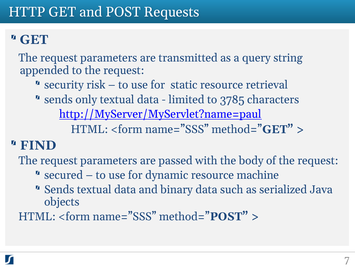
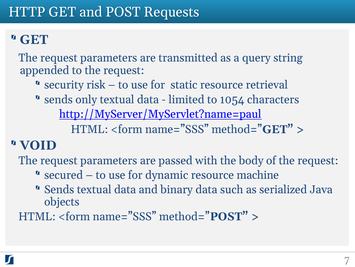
3785: 3785 -> 1054 (232, 99)
FIND: FIND -> VOID (38, 145)
